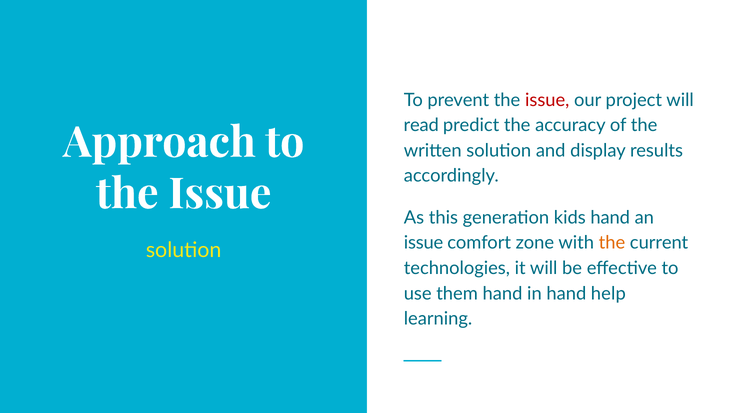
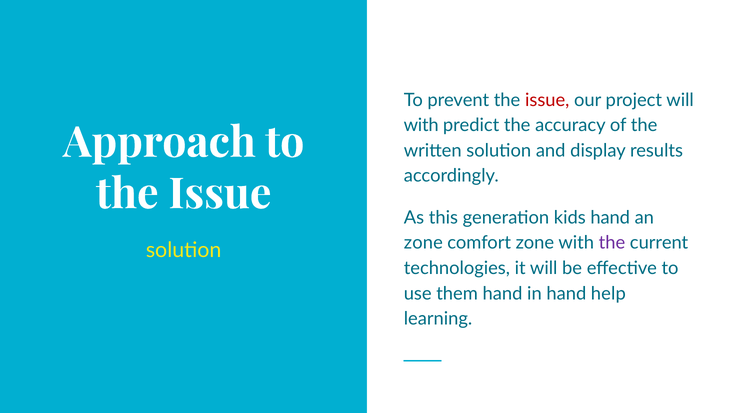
read: read -> with (421, 125)
issue: issue -> zone (423, 243)
the colour: orange -> purple (612, 243)
